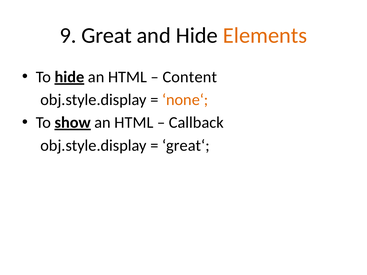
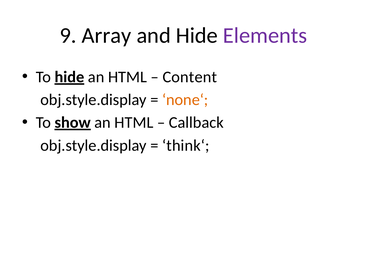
Great: Great -> Array (106, 36)
Elements colour: orange -> purple (265, 36)
great‘: great‘ -> think‘ (186, 146)
